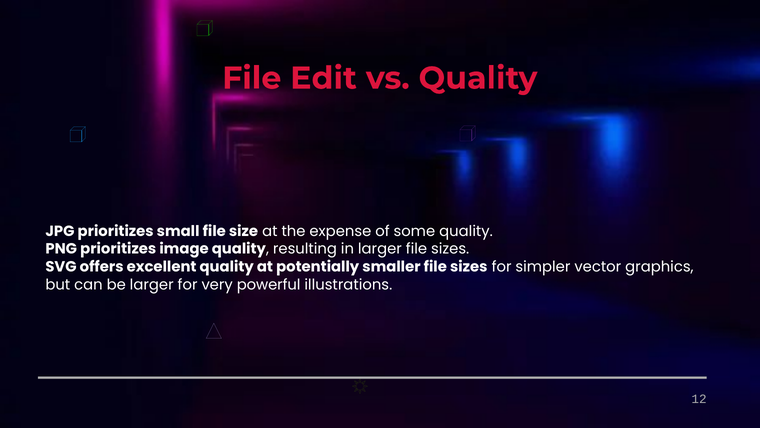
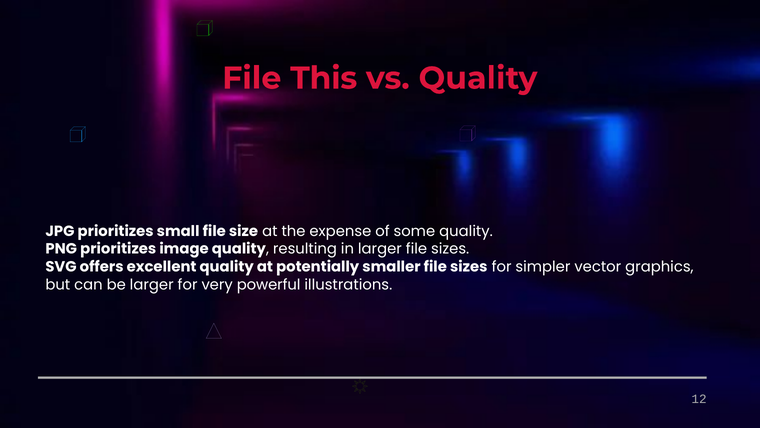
Edit: Edit -> This (324, 78)
